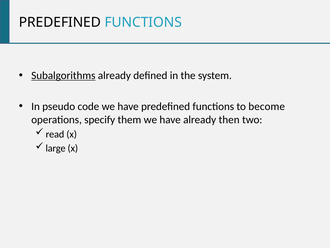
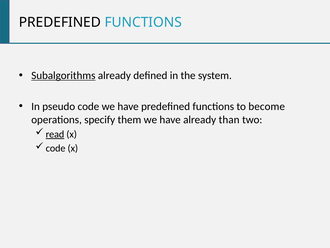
then: then -> than (229, 119)
read underline: none -> present (55, 134)
large: large -> code (56, 148)
